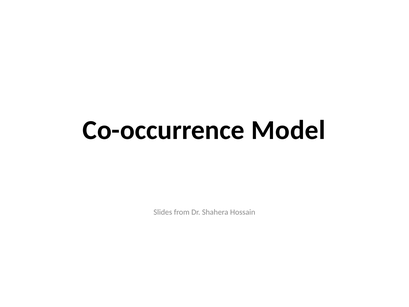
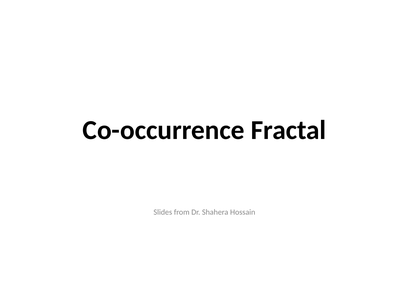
Model: Model -> Fractal (289, 130)
